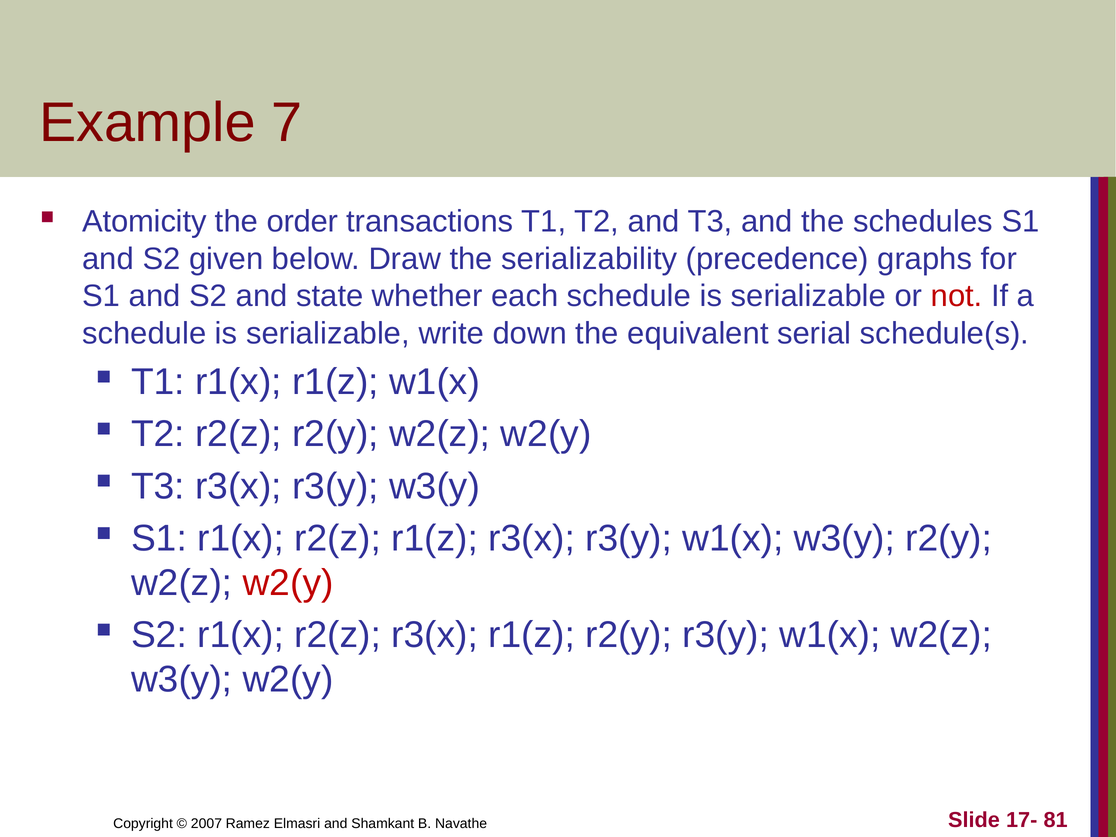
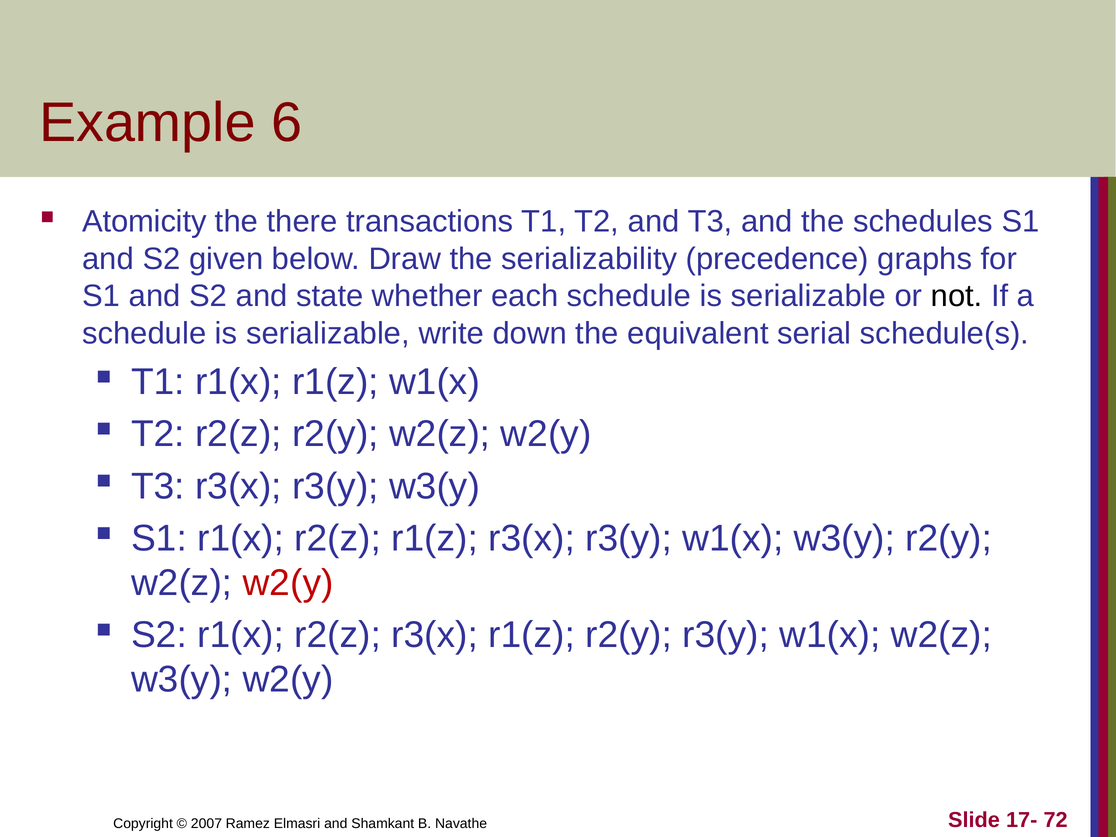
7: 7 -> 6 (287, 123)
order: order -> there (302, 222)
not colour: red -> black (957, 296)
81: 81 -> 72 (1056, 820)
